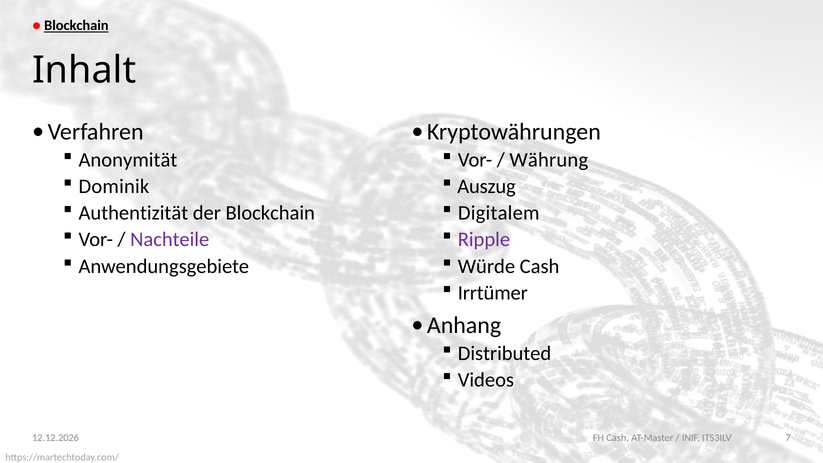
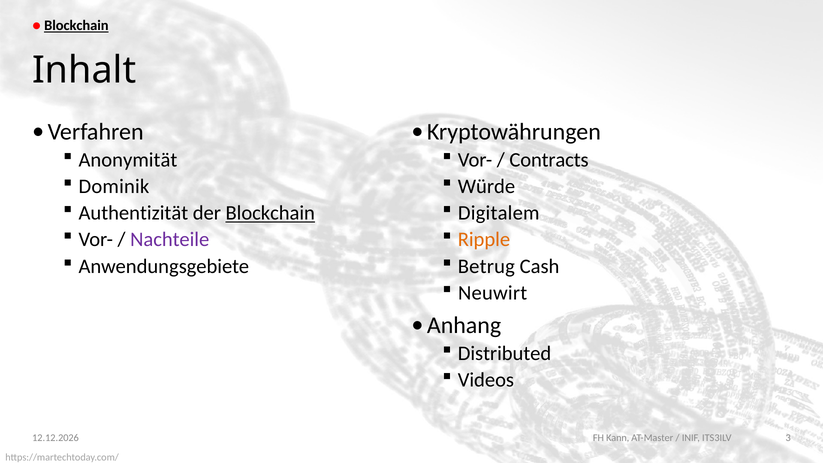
Währung: Währung -> Contracts (549, 160)
Auszug: Auszug -> Würde (486, 187)
Blockchain underline: none -> present (270, 213)
Ripple colour: purple -> orange (484, 240)
Würde: Würde -> Betrug (486, 266)
Irrtümer: Irrtümer -> Neuwirt (493, 293)
FH Cash: Cash -> Kann (618, 438)
7: 7 -> 3 (788, 438)
